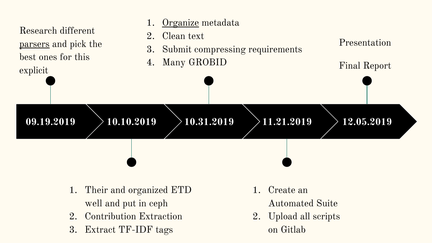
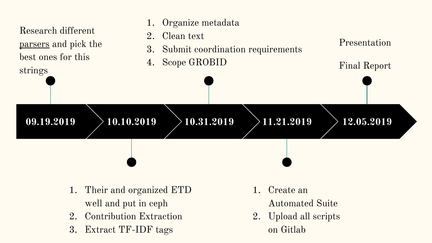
Organize underline: present -> none (181, 23)
compressing: compressing -> coordination (220, 49)
Many: Many -> Scope (174, 62)
explicit: explicit -> strings (34, 70)
